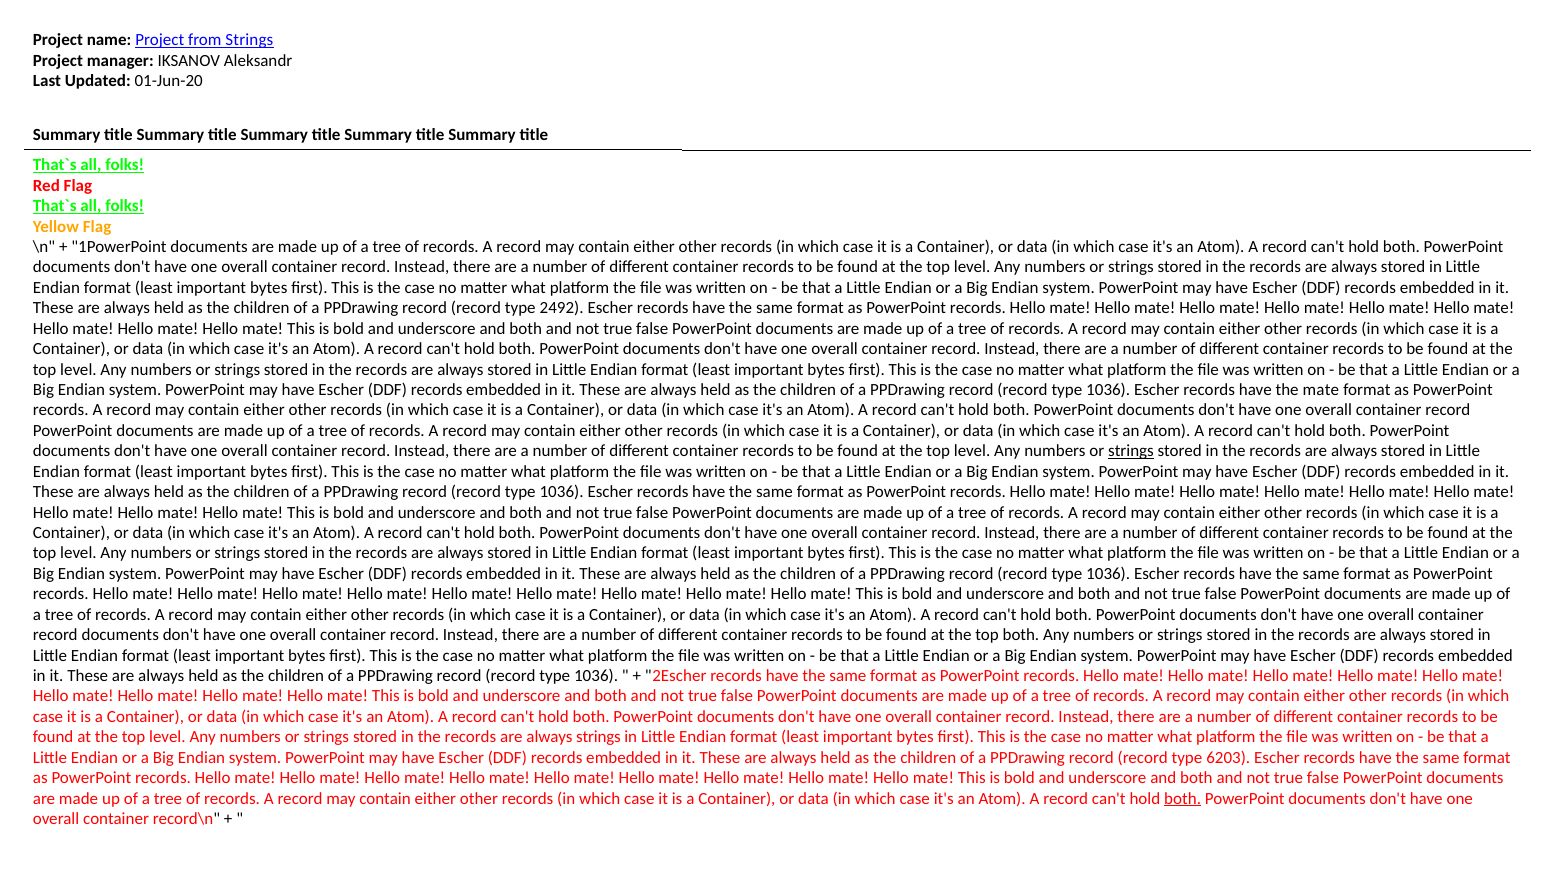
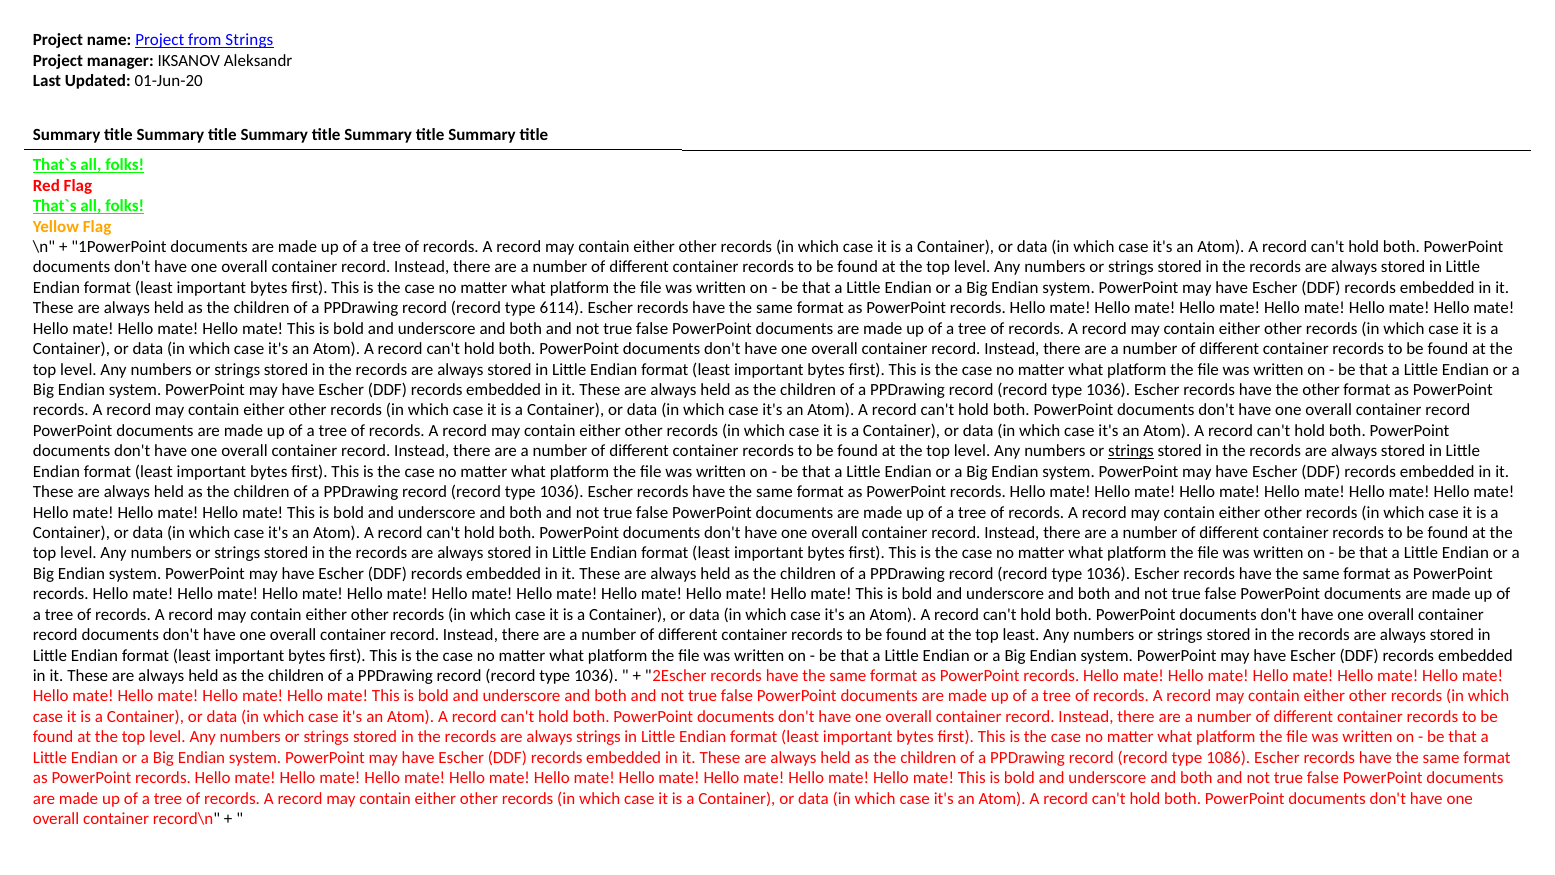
2492: 2492 -> 6114 (562, 308)
the mate: mate -> other (1321, 390)
top both: both -> least (1021, 635)
6203: 6203 -> 1086 (1228, 757)
both underline: present -> none (1183, 798)
